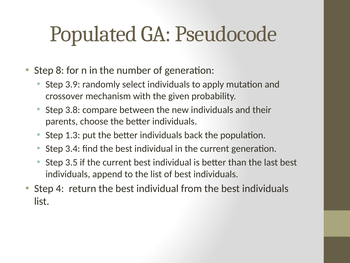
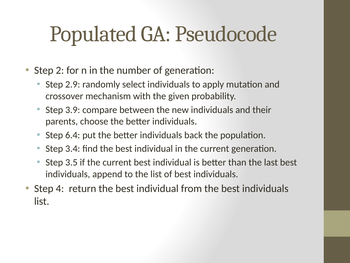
8: 8 -> 2 (60, 70)
3.9: 3.9 -> 2.9 (73, 84)
3.8: 3.8 -> 3.9 (73, 110)
1.3: 1.3 -> 6.4 (73, 135)
